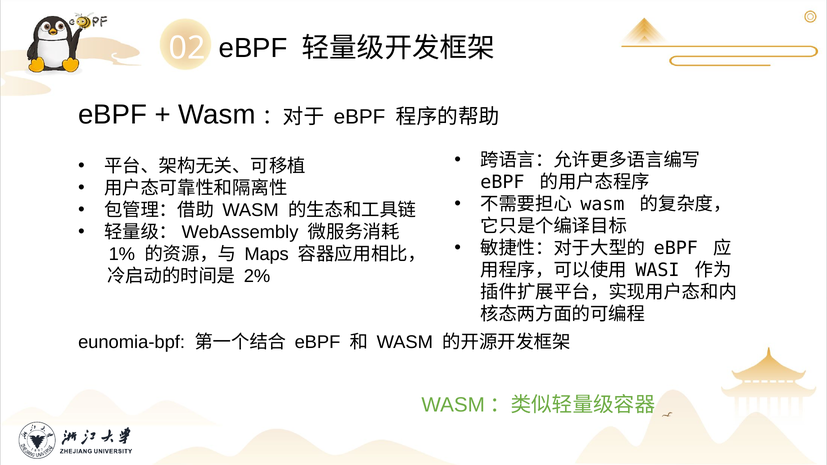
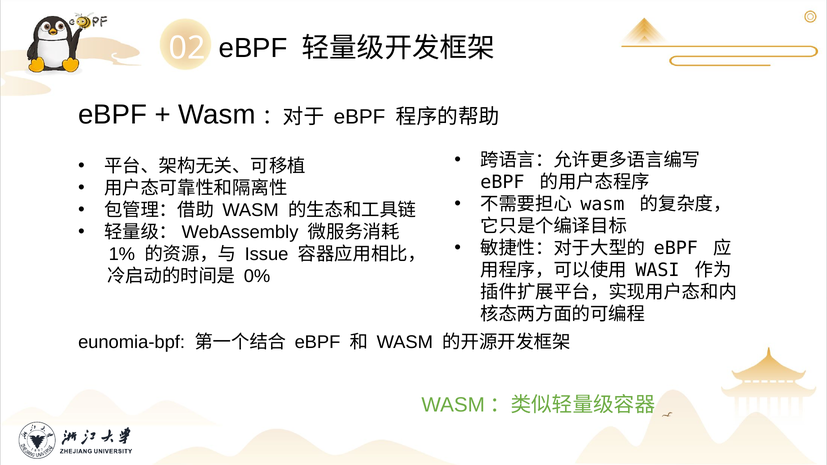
Maps: Maps -> Issue (267, 254)
2%: 2% -> 0% (257, 276)
